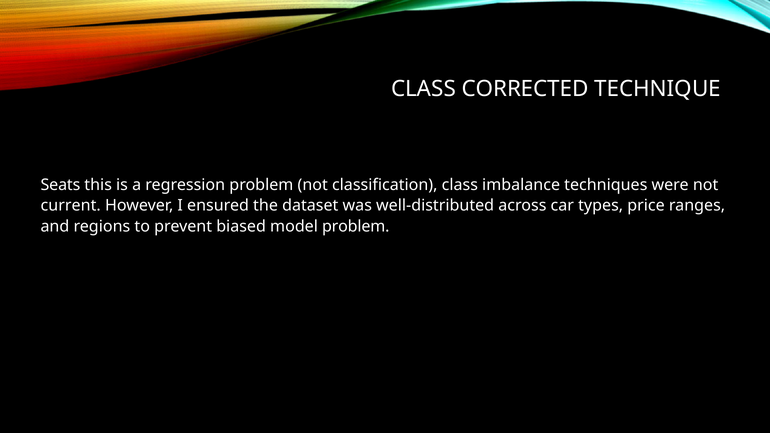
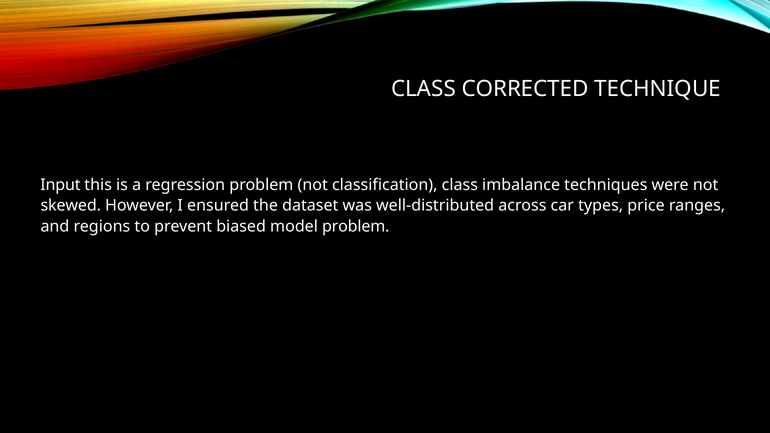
Seats: Seats -> Input (60, 185)
current: current -> skewed (71, 206)
